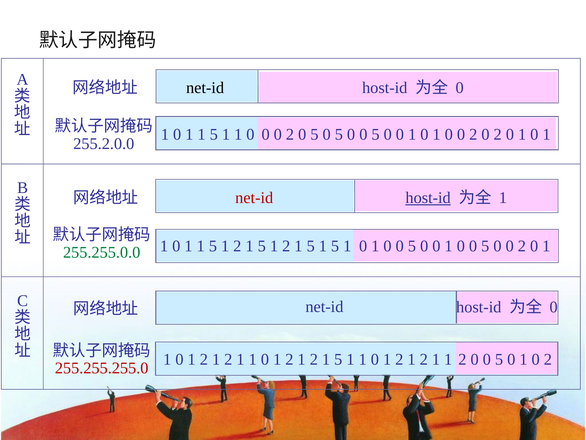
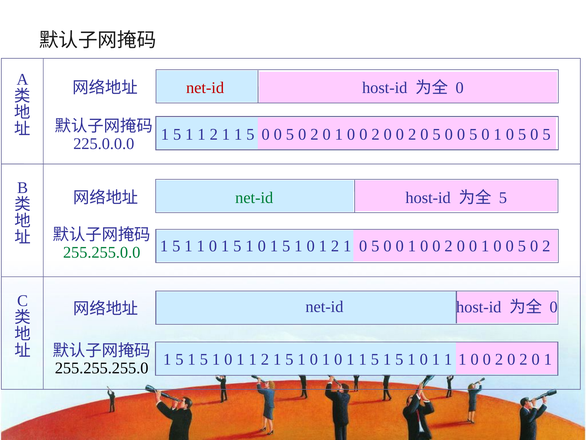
net-id colour: black -> red (205, 88)
0: 0 -> 5 (177, 134)
5: 5 -> 2 (214, 134)
0: 0 -> 5 (250, 134)
2: 2 -> 5 (290, 134)
5: 5 -> 2 (314, 134)
5: 5 -> 1 (339, 134)
5: 5 -> 2 (376, 134)
1: 1 -> 2 (412, 134)
1: 1 -> 5 (437, 134)
2: 2 -> 5 (473, 134)
2: 2 -> 1 (498, 134)
1: 1 -> 5 (522, 134)
1: 1 -> 5 (546, 134)
255.2.0.0: 255.2.0.0 -> 225.0.0.0 (104, 144)
net-id colour: red -> green (254, 198)
host-id underline: present -> none (428, 198)
1: 1 -> 5 (503, 198)
0: 0 -> 5 (176, 246)
5: 5 -> 0 (213, 246)
2: 2 -> 5 (237, 246)
5: 5 -> 0 (262, 246)
2: 2 -> 5 (286, 246)
5: 5 -> 0 (311, 246)
5: 5 -> 2 (335, 246)
1: 1 -> 5 (375, 246)
5: 5 -> 1 (412, 246)
1: 1 -> 2 (449, 246)
5: 5 -> 1 (485, 246)
2: 2 -> 5 (522, 246)
1: 1 -> 2 (546, 246)
0: 0 -> 5 (179, 359)
2: 2 -> 5 (204, 359)
2: 2 -> 0 (228, 359)
0: 0 -> 2 (265, 359)
2: 2 -> 5 (289, 359)
2: 2 -> 0 (314, 359)
5: 5 -> 0 (338, 359)
0: 0 -> 5 (375, 359)
2: 2 -> 5 (399, 359)
2: 2 -> 0 (424, 359)
1 1 2: 2 -> 1 (462, 359)
5: 5 -> 2 (499, 359)
1: 1 -> 2 (523, 359)
2: 2 -> 1 (548, 359)
255.255.255.0 colour: red -> black (102, 368)
